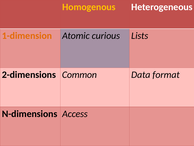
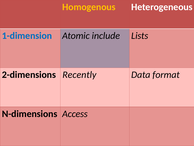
1-dimension colour: orange -> blue (27, 36)
curious: curious -> include (106, 36)
Common: Common -> Recently (79, 75)
